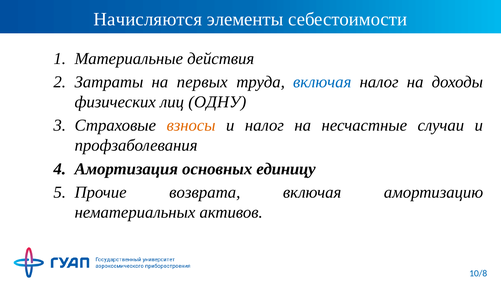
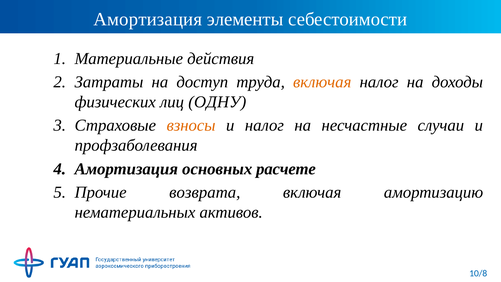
Начисляются: Начисляются -> Амортизация (148, 19)
первых: первых -> доступ (202, 82)
включая colour: blue -> orange (322, 82)
единицу: единицу -> расчете (286, 169)
